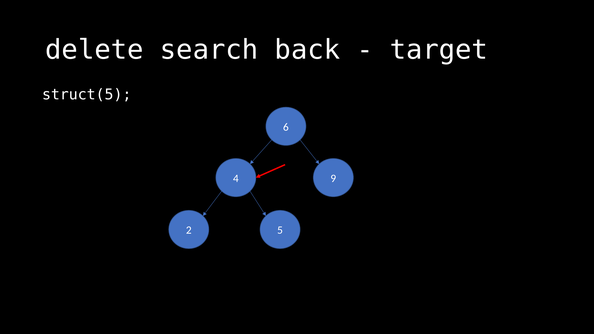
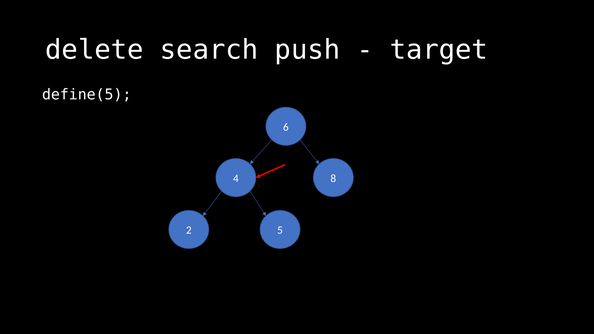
back: back -> push (307, 50)
struct(5: struct(5 -> define(5 (87, 94)
9: 9 -> 8 (333, 178)
